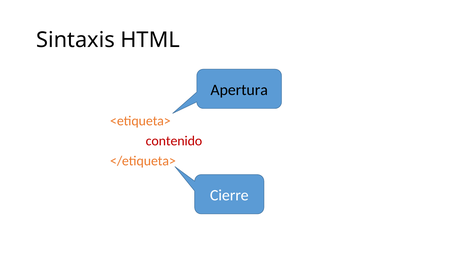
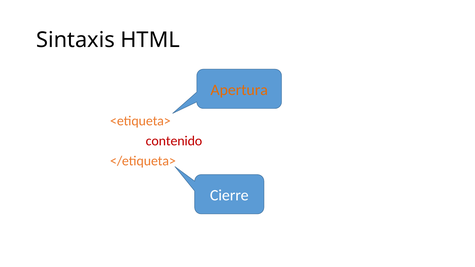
Apertura colour: black -> orange (239, 90)
